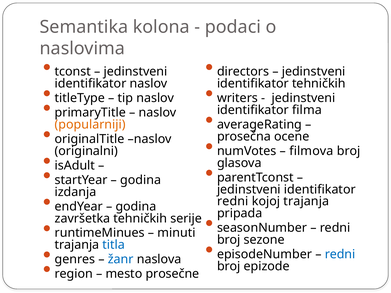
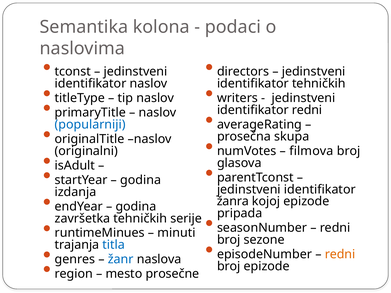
identifikator filma: filma -> redni (307, 110)
popularniji colour: orange -> blue (90, 125)
ocene: ocene -> skupa (292, 137)
redni: redni -> žanra (233, 202)
kojoj trajanja: trajanja -> epizode (306, 202)
redni colour: blue -> orange (340, 255)
